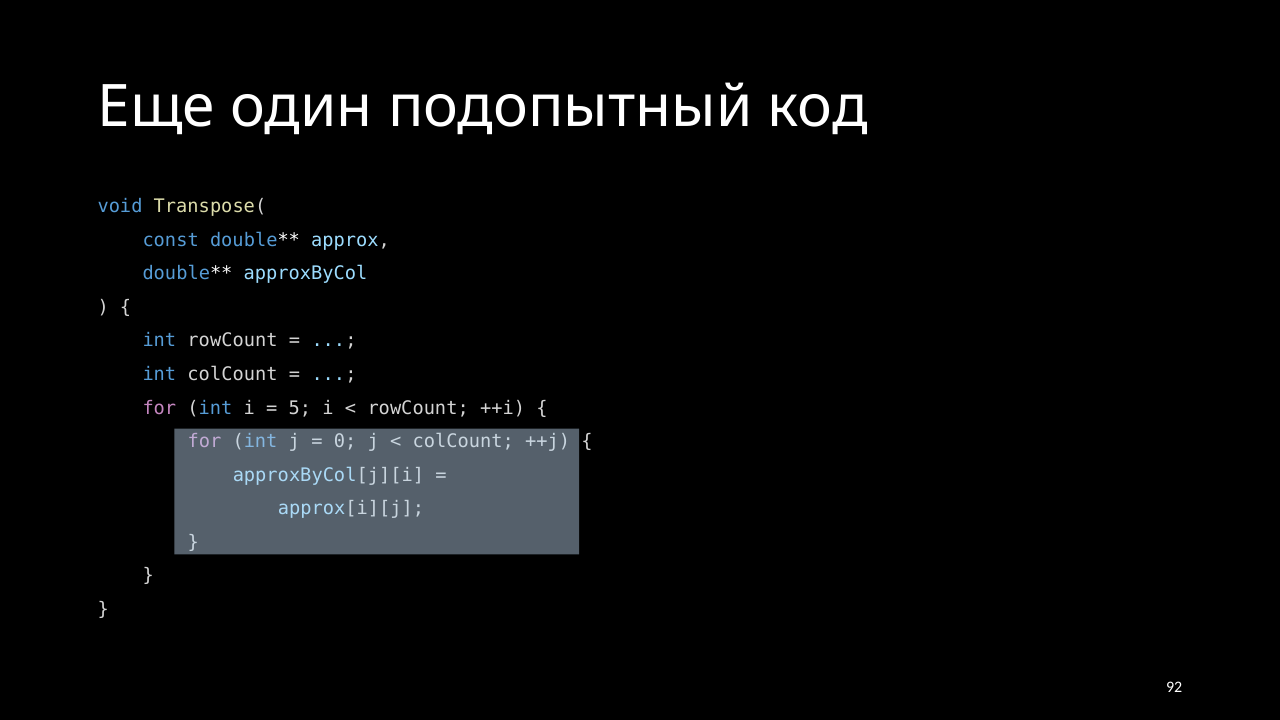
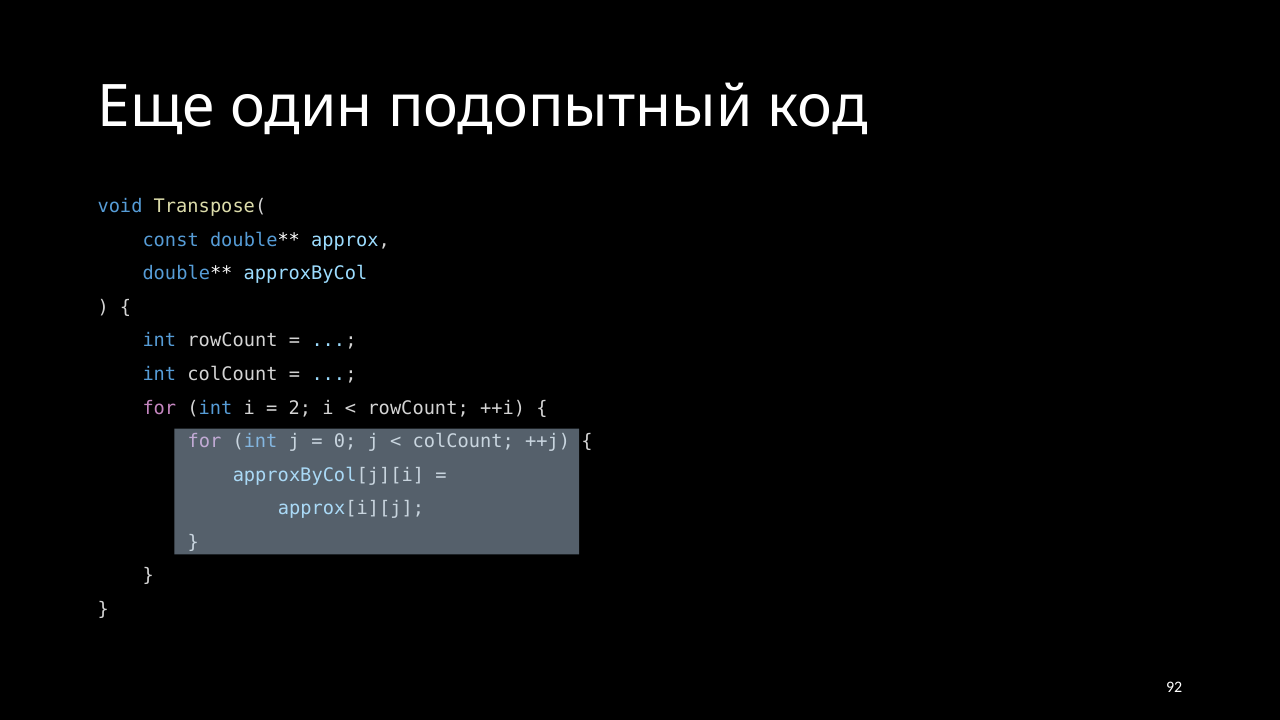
5: 5 -> 2 (300, 408)
